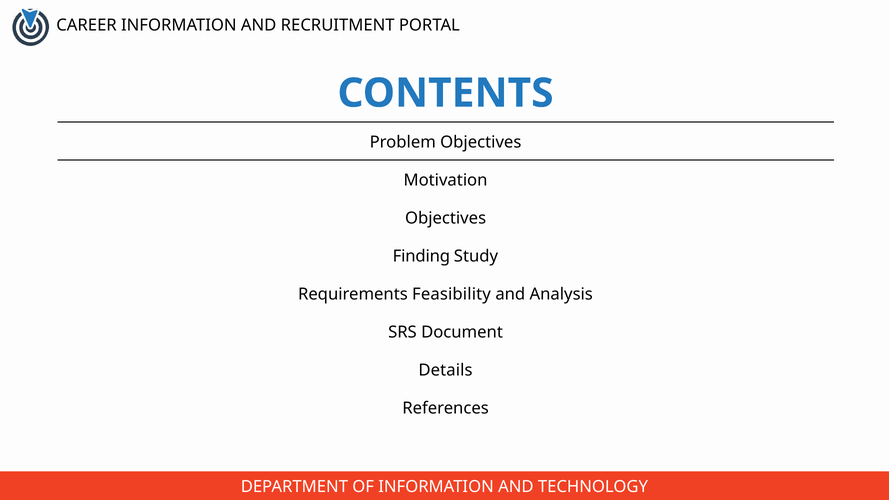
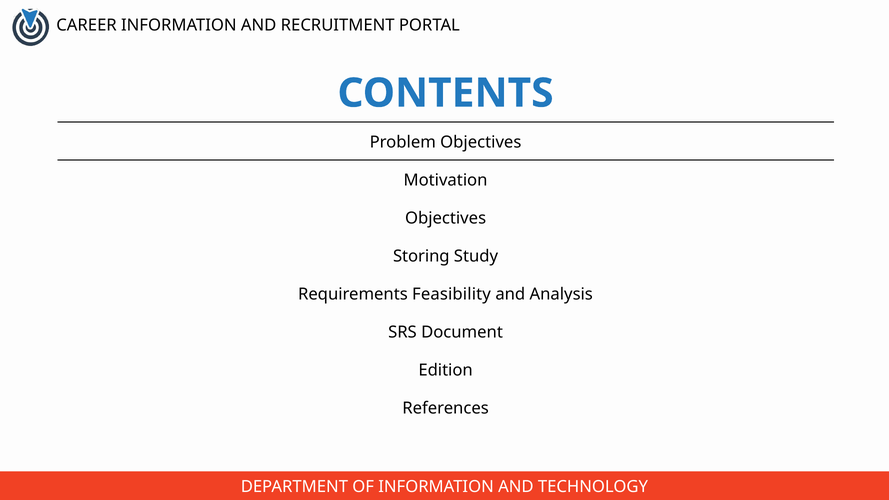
Finding: Finding -> Storing (421, 256)
Details: Details -> Edition (446, 370)
